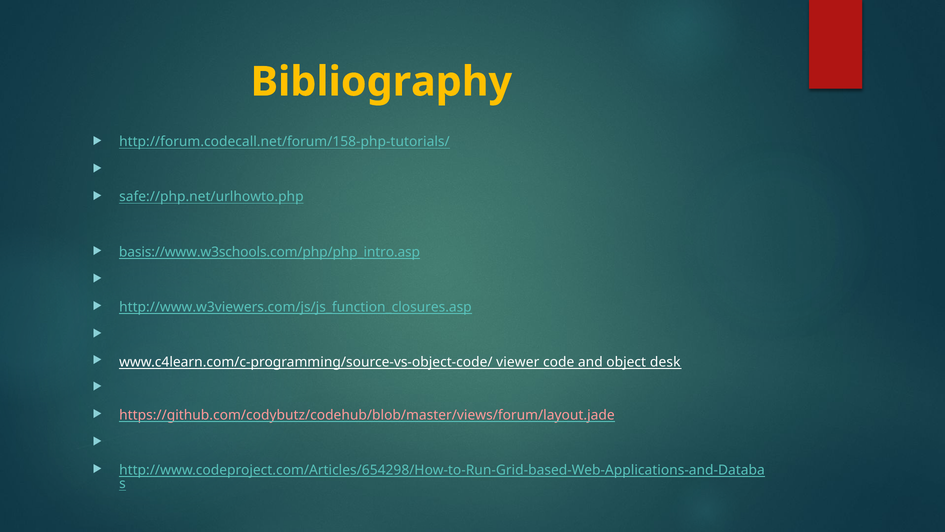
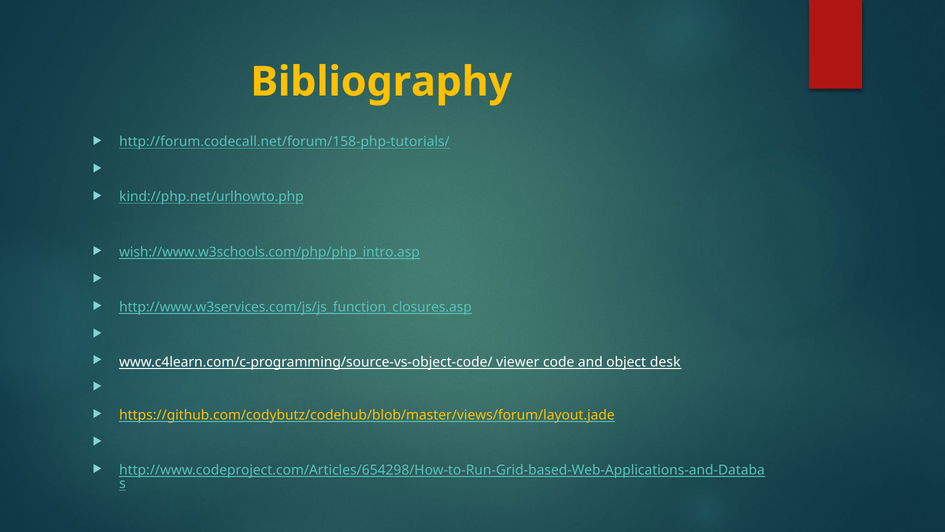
safe://php.net/urlhowto.php: safe://php.net/urlhowto.php -> kind://php.net/urlhowto.php (211, 197)
basis://www.w3schools.com/php/php_intro.asp: basis://www.w3schools.com/php/php_intro.asp -> wish://www.w3schools.com/php/php_intro.asp (269, 252)
http://www.w3viewers.com/js/js_function_closures.asp: http://www.w3viewers.com/js/js_function_closures.asp -> http://www.w3services.com/js/js_function_closures.asp (295, 307)
https://github.com/codybutz/codehub/blob/master/views/forum/layout.jade colour: pink -> yellow (367, 415)
